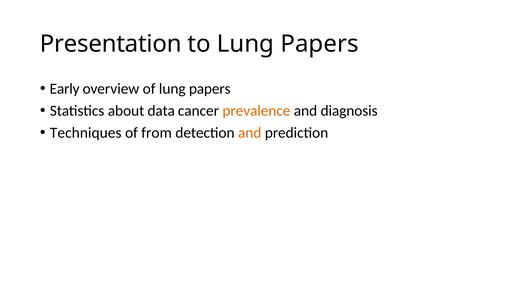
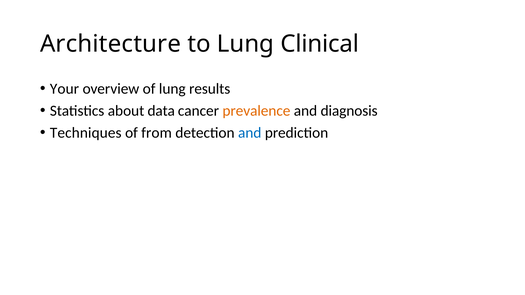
Presentation: Presentation -> Architecture (111, 44)
to Lung Papers: Papers -> Clinical (320, 44)
Early: Early -> Your (64, 89)
of lung papers: papers -> results (210, 89)
and colour: orange -> blue (250, 133)
